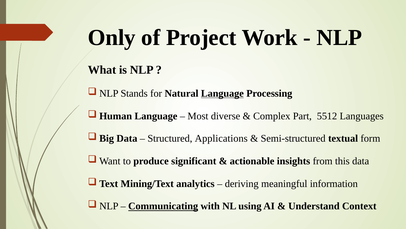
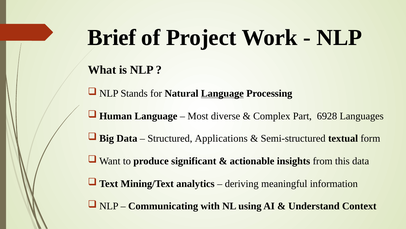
Only: Only -> Brief (112, 38)
5512: 5512 -> 6928 (327, 116)
Communicating underline: present -> none (163, 206)
